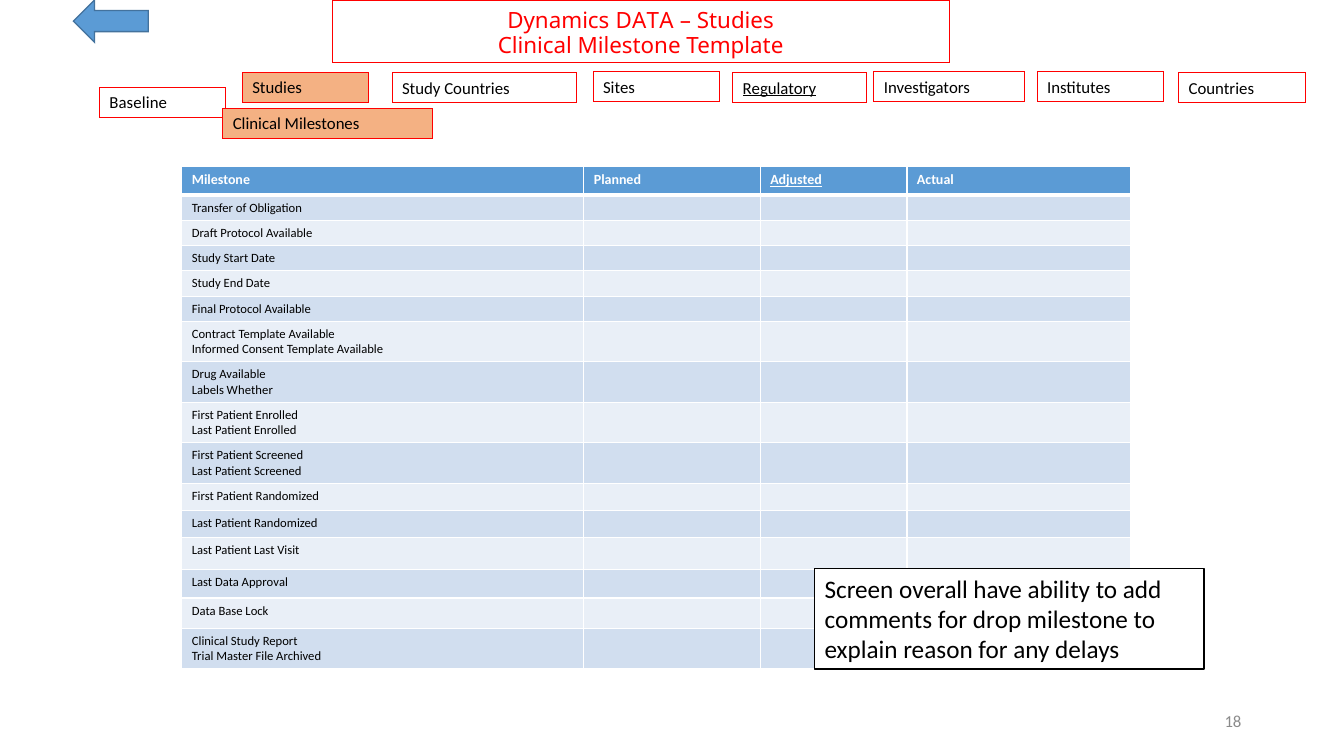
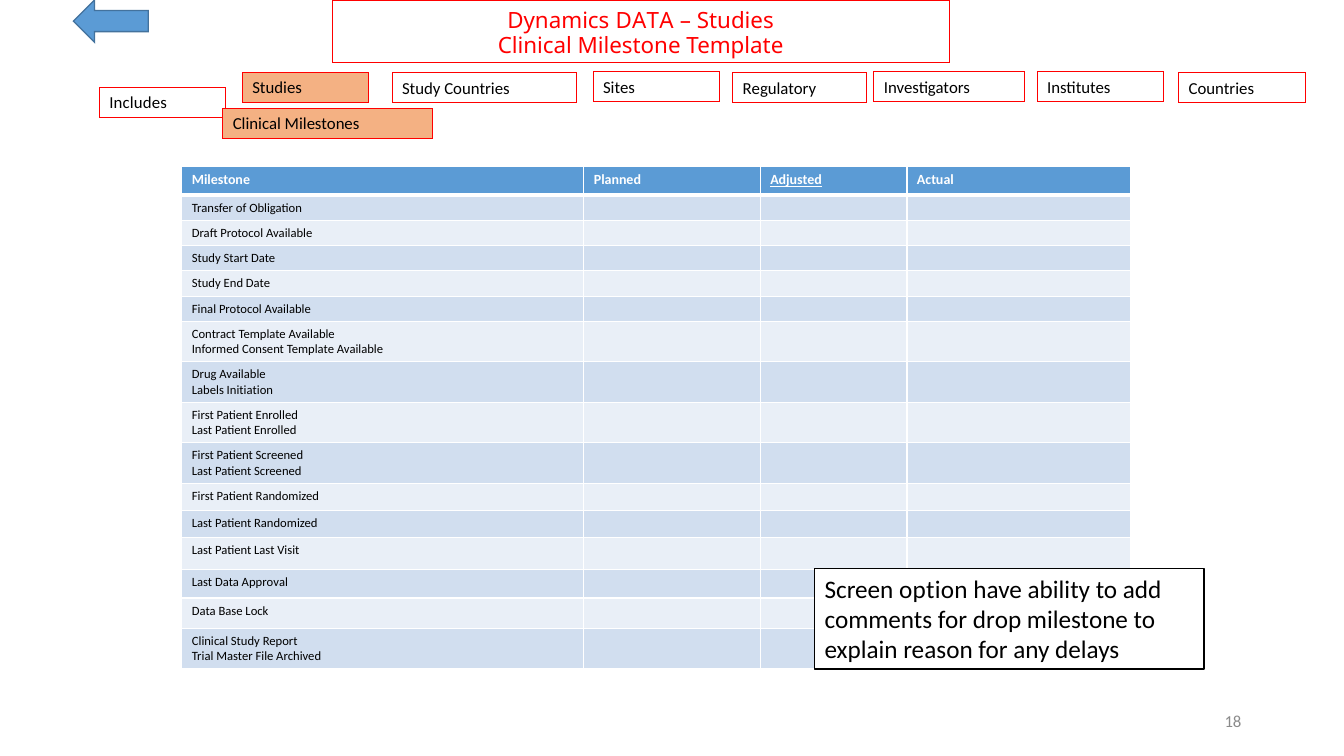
Regulatory underline: present -> none (779, 88)
Baseline: Baseline -> Includes (138, 103)
Whether: Whether -> Initiation (250, 390)
overall: overall -> option (933, 590)
